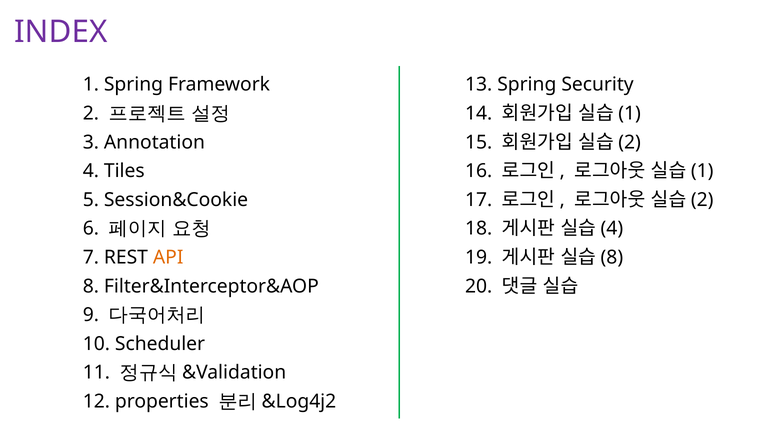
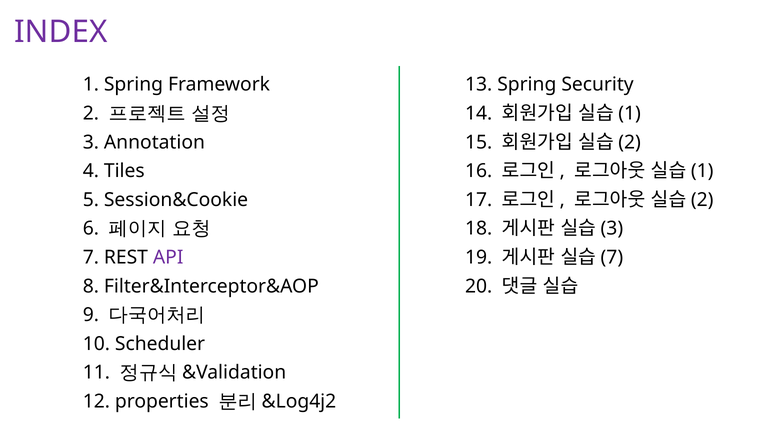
4: 4 -> 3 (612, 229)
API colour: orange -> purple (168, 258)
8: 8 -> 7 (612, 258)
